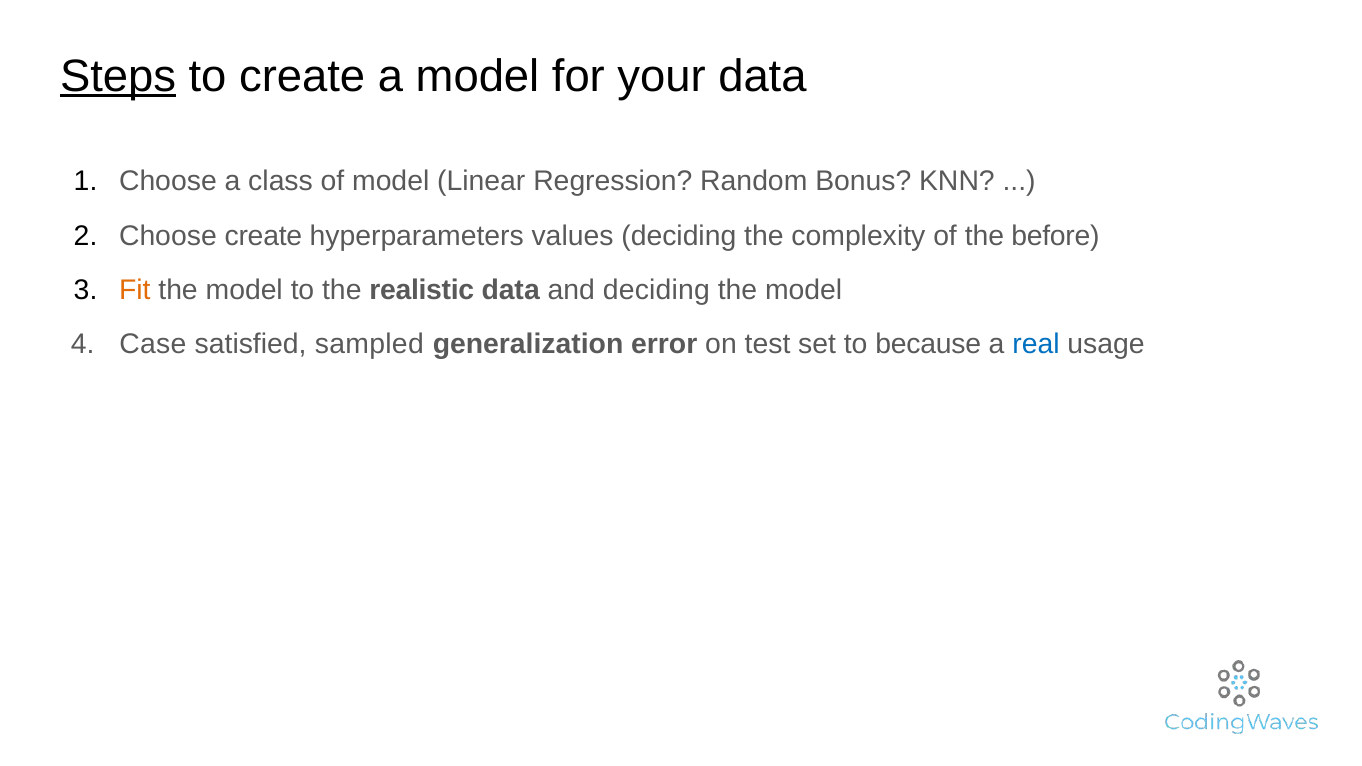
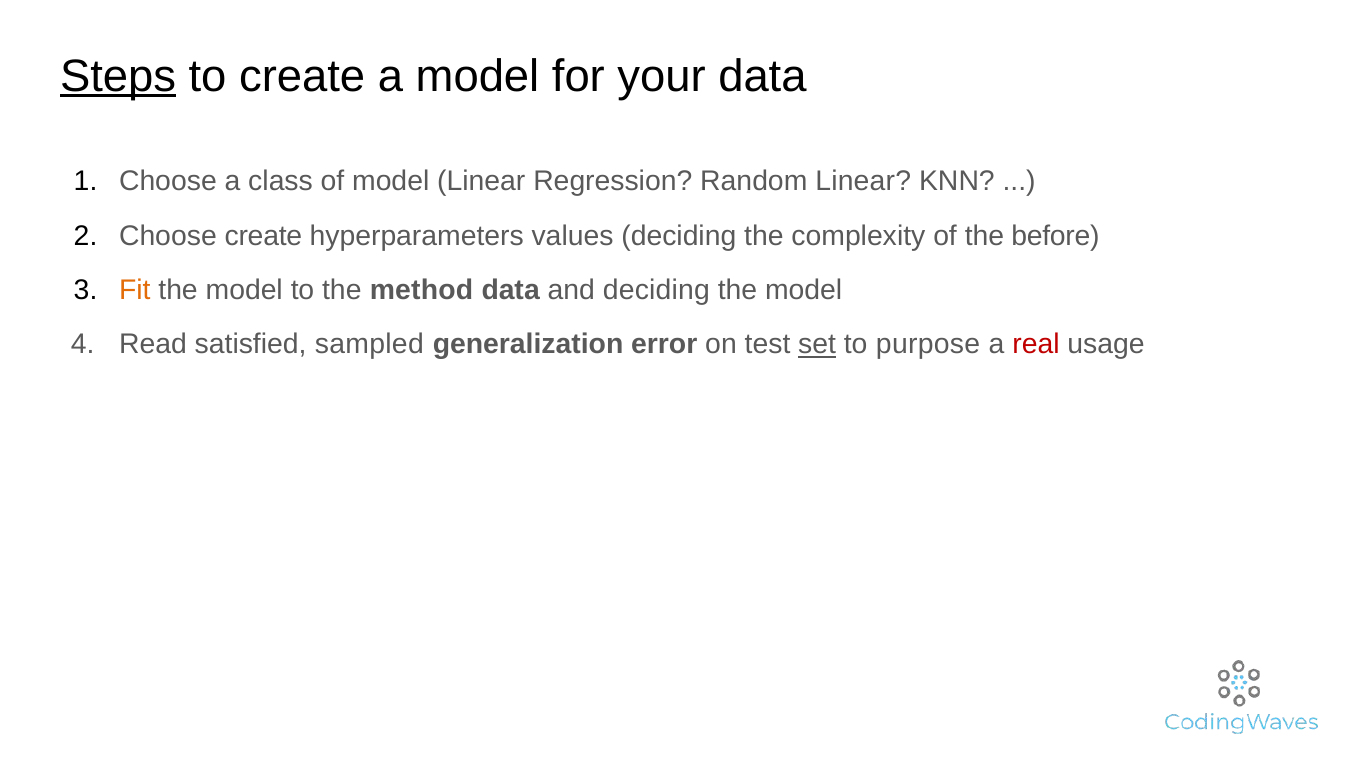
Random Bonus: Bonus -> Linear (863, 181)
realistic: realistic -> method (422, 290)
Case: Case -> Read (153, 345)
set underline: none -> present (817, 345)
because: because -> purpose (928, 345)
real colour: blue -> red (1036, 345)
